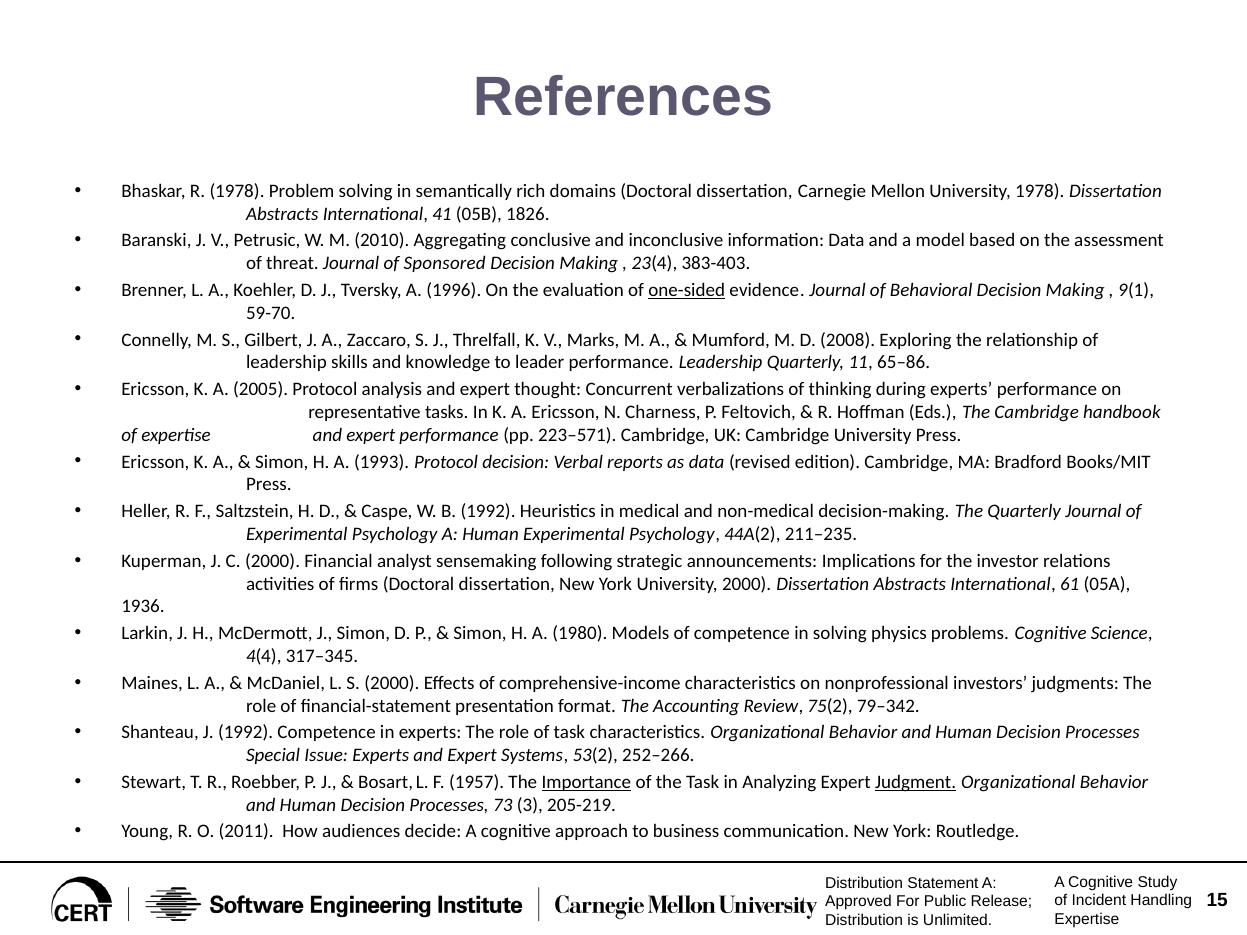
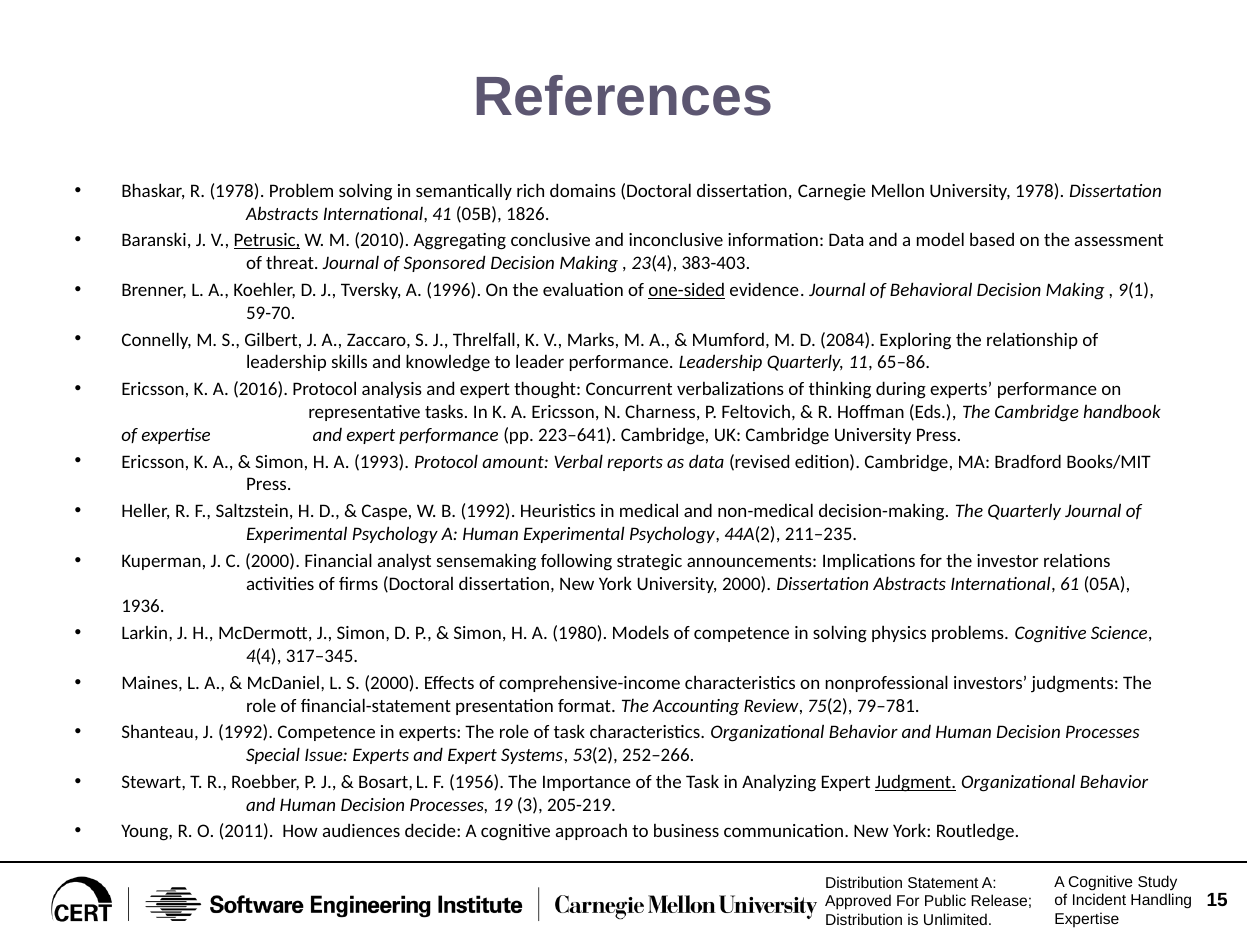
Petrusic underline: none -> present (267, 241)
2008: 2008 -> 2084 (848, 340)
2005: 2005 -> 2016 (261, 389)
223–571: 223–571 -> 223–641 (577, 435)
Protocol decision: decision -> amount (516, 462)
79–342: 79–342 -> 79–781 (888, 706)
1957: 1957 -> 1956 (477, 782)
Importance underline: present -> none (586, 782)
73: 73 -> 19 (503, 805)
